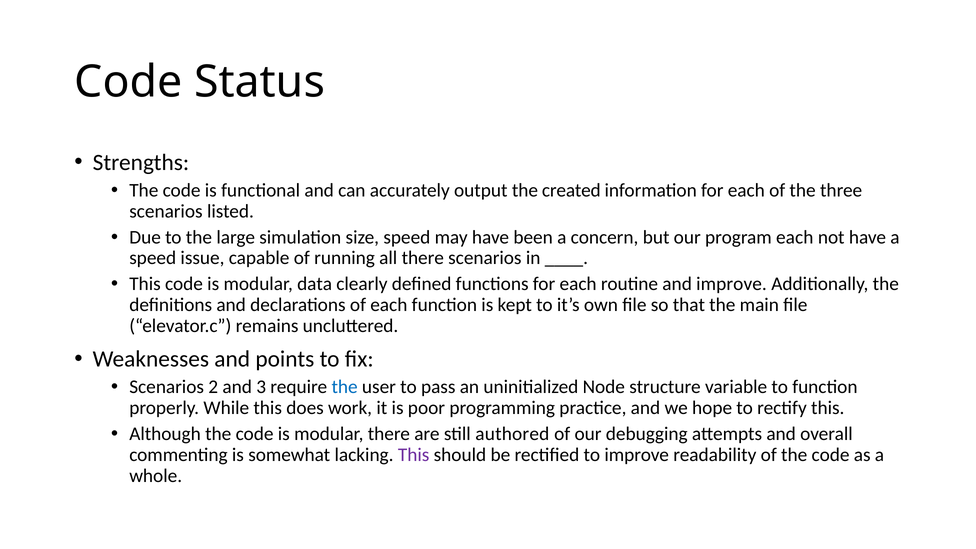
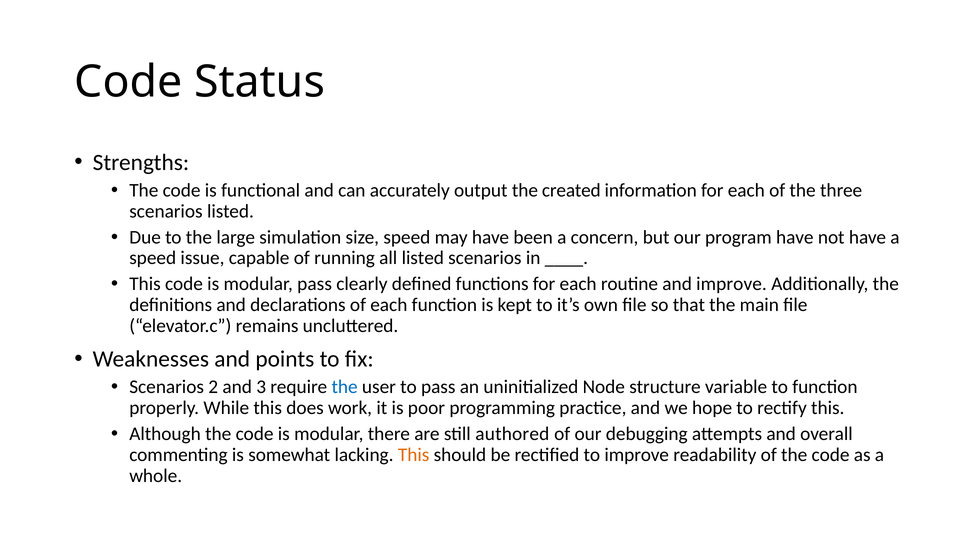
program each: each -> have (795, 237)
all there: there -> listed (423, 258)
modular data: data -> pass (315, 284)
This colour: purple -> orange (414, 455)
